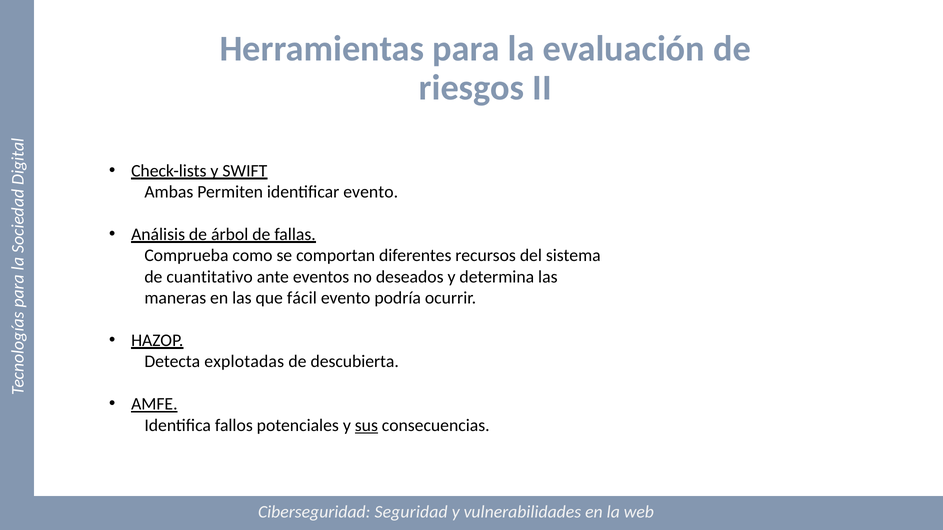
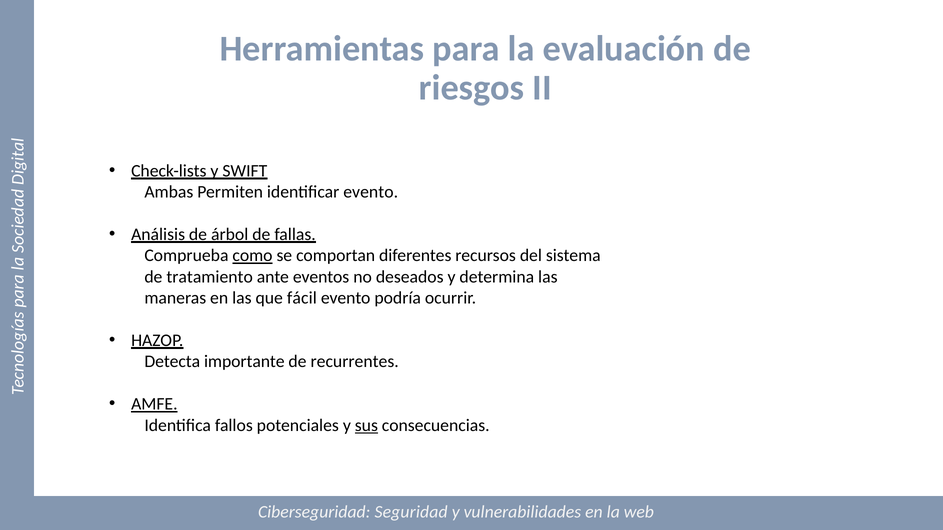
como underline: none -> present (253, 256)
cuantitativo: cuantitativo -> tratamiento (210, 277)
explotadas: explotadas -> importante (244, 362)
descubierta: descubierta -> recurrentes (355, 362)
